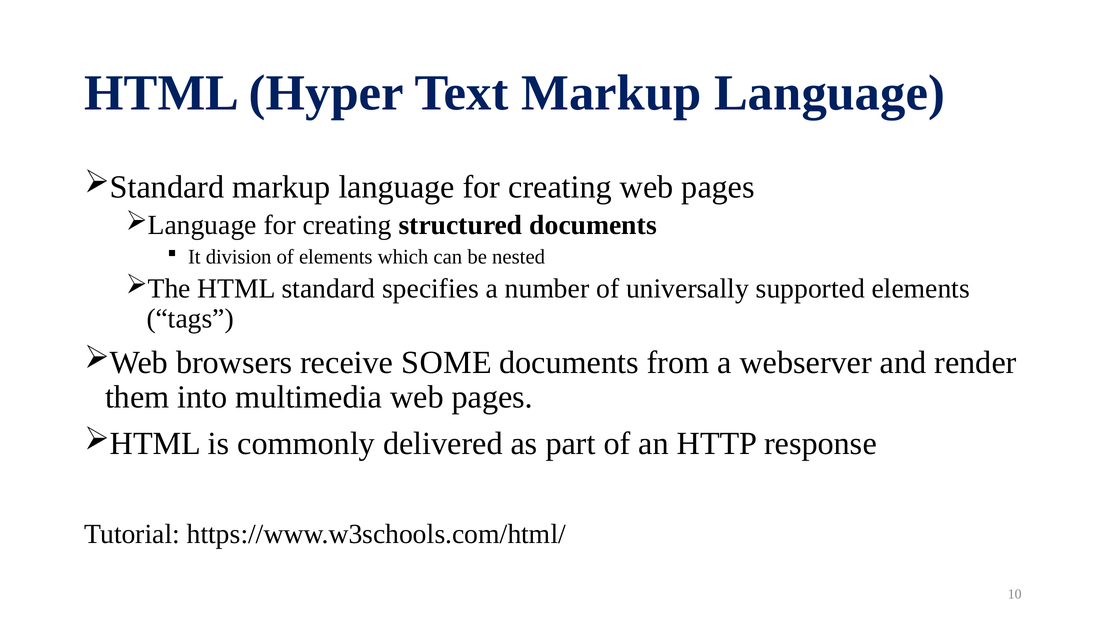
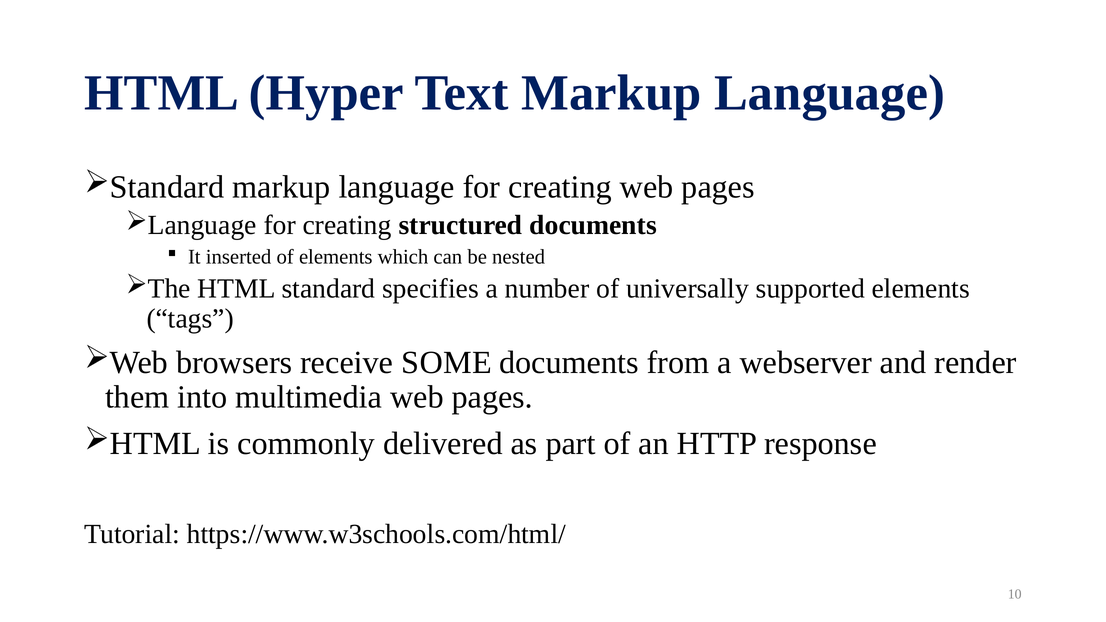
division: division -> inserted (239, 257)
